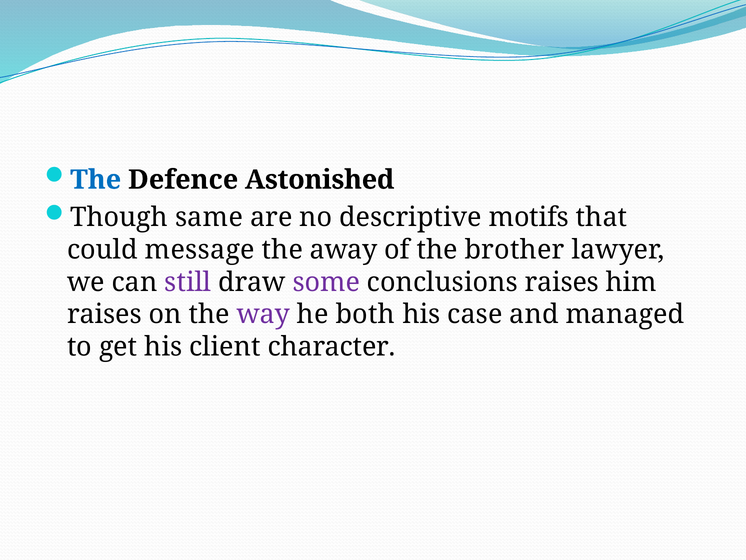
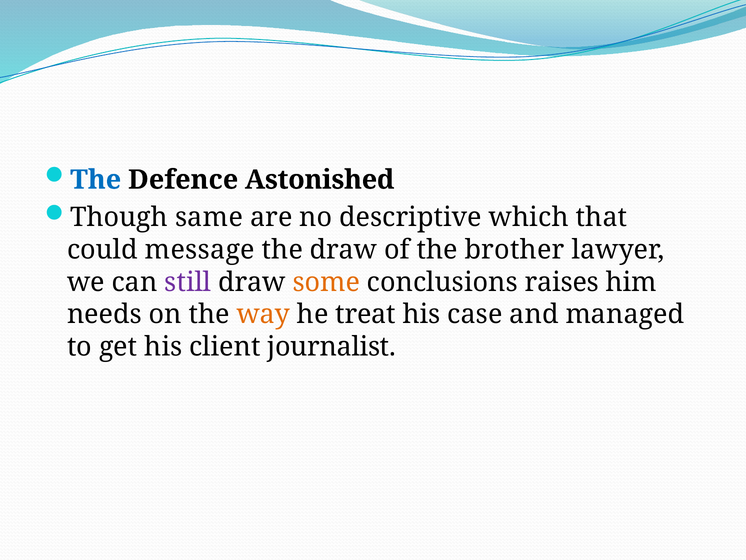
motifs: motifs -> which (529, 217)
the away: away -> draw (344, 250)
some colour: purple -> orange (326, 282)
raises: raises -> needs (104, 314)
way colour: purple -> orange (263, 314)
both: both -> treat (366, 314)
character: character -> journalist (332, 347)
